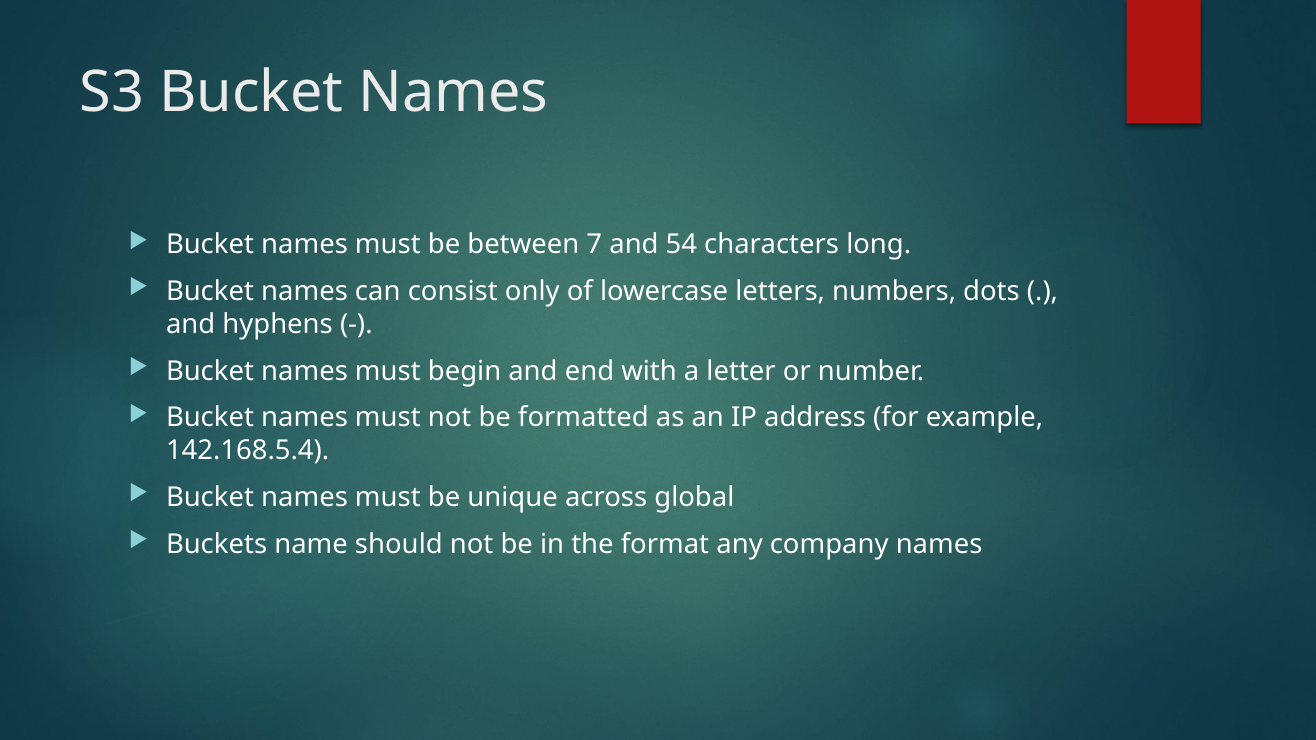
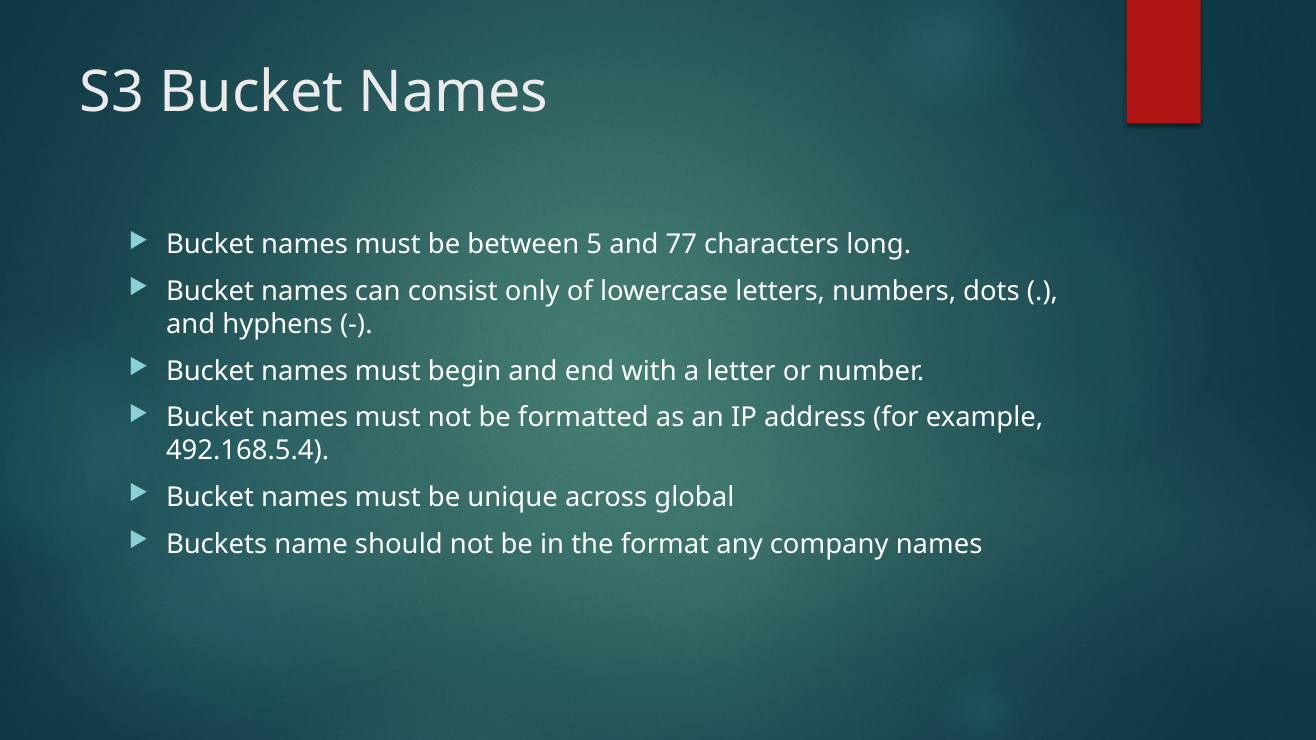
7: 7 -> 5 (594, 245)
54: 54 -> 77 (681, 245)
142.168.5.4: 142.168.5.4 -> 492.168.5.4 (248, 451)
